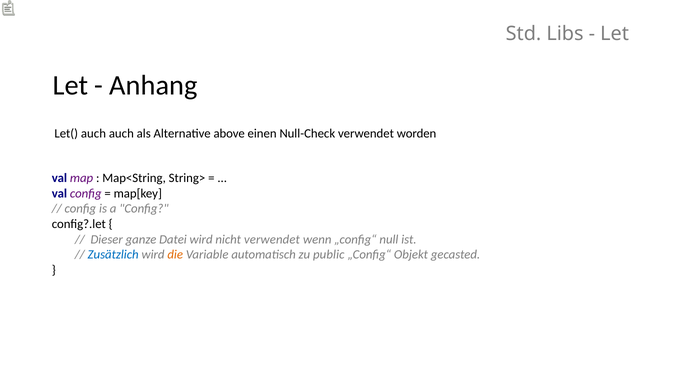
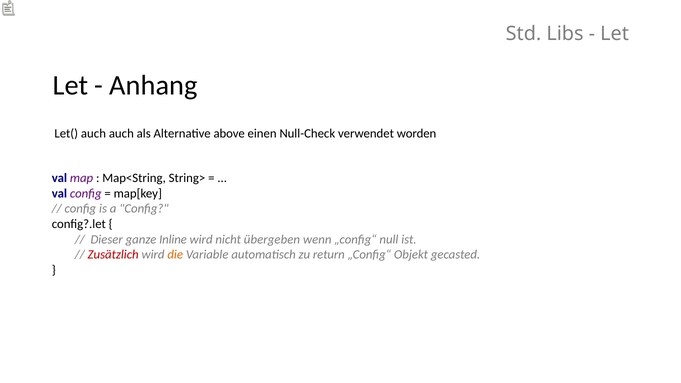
Datei: Datei -> Inline (173, 239)
nicht verwendet: verwendet -> übergeben (272, 239)
Zusätzlich colour: blue -> red (113, 255)
public: public -> return (329, 255)
